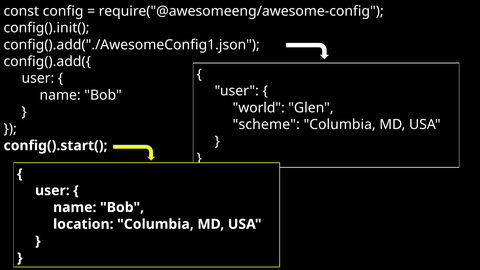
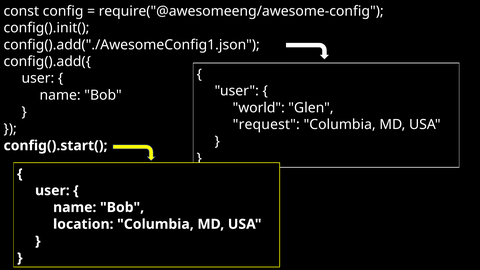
scheme: scheme -> request (266, 125)
